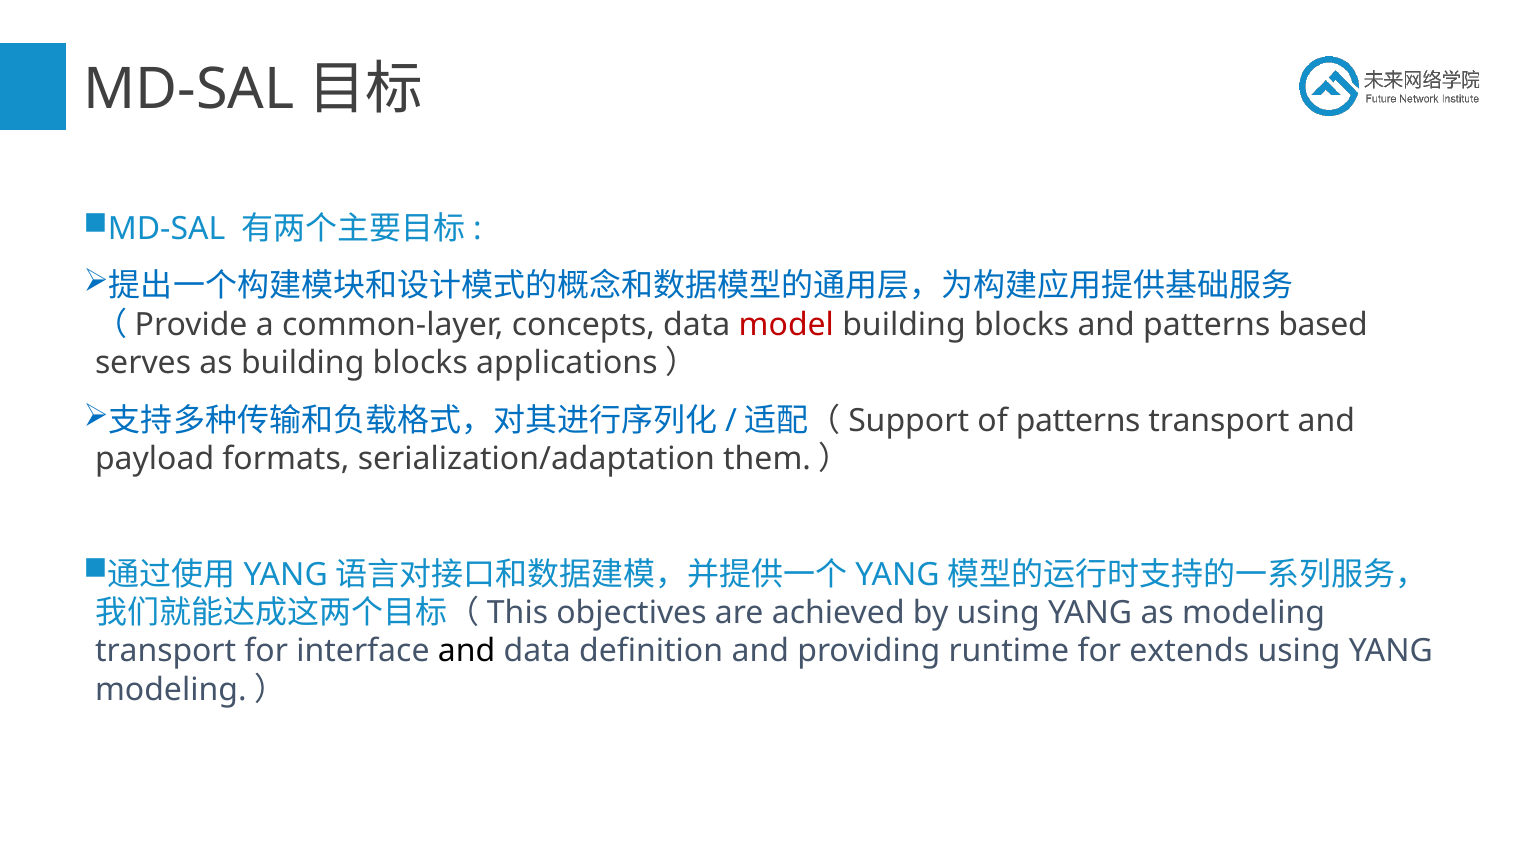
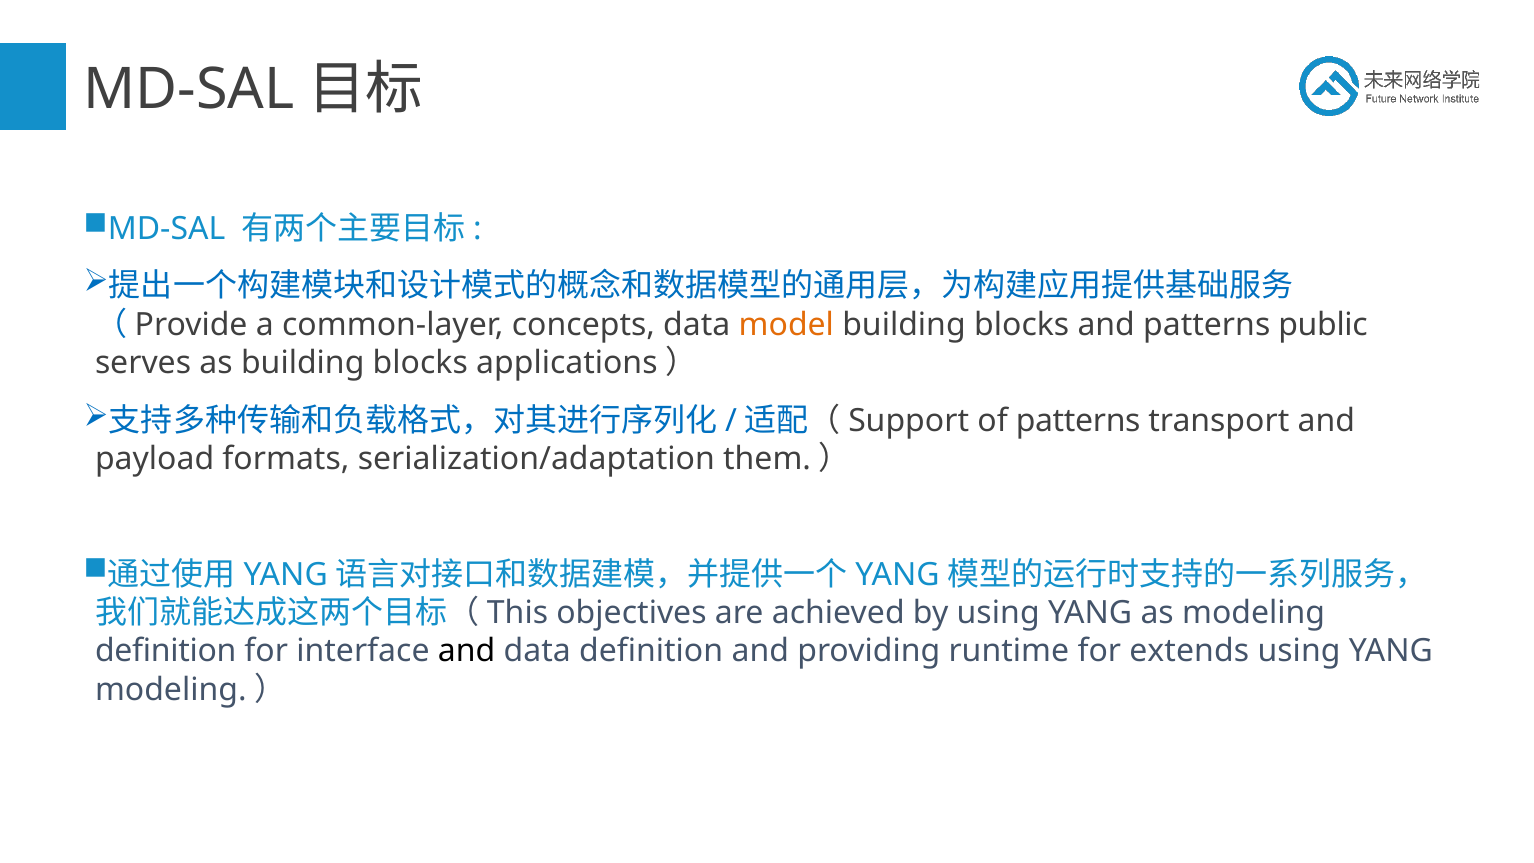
model colour: red -> orange (786, 325)
based: based -> public (1323, 325)
transport: transport -> definition (166, 651)
